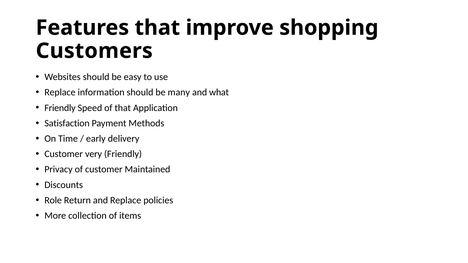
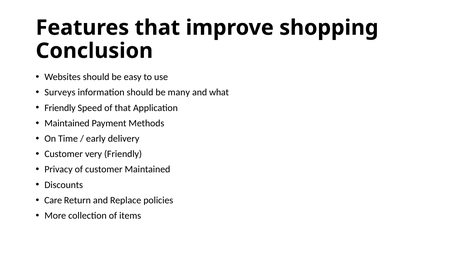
Customers: Customers -> Conclusion (94, 51)
Replace: Replace -> Surveys (60, 92)
Satisfaction: Satisfaction -> Maintained (67, 123)
Role: Role -> Care (53, 200)
